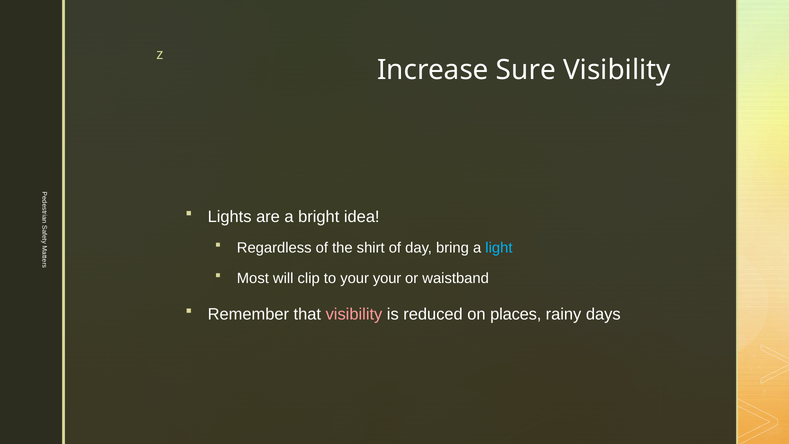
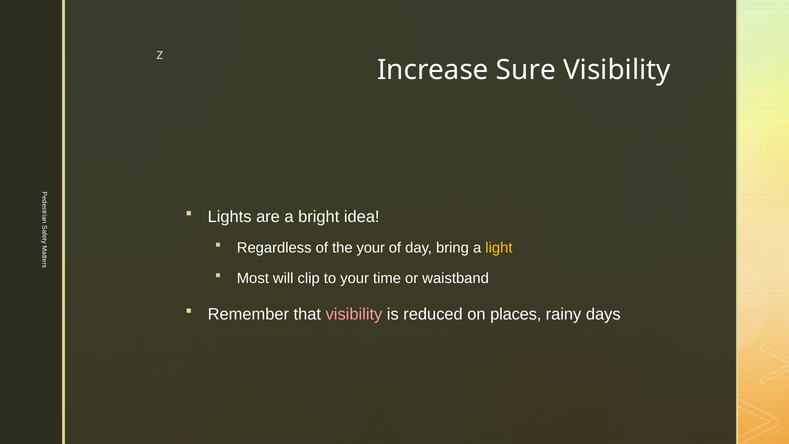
the shirt: shirt -> your (371, 248)
light colour: light blue -> yellow (499, 248)
your your: your -> time (387, 278)
